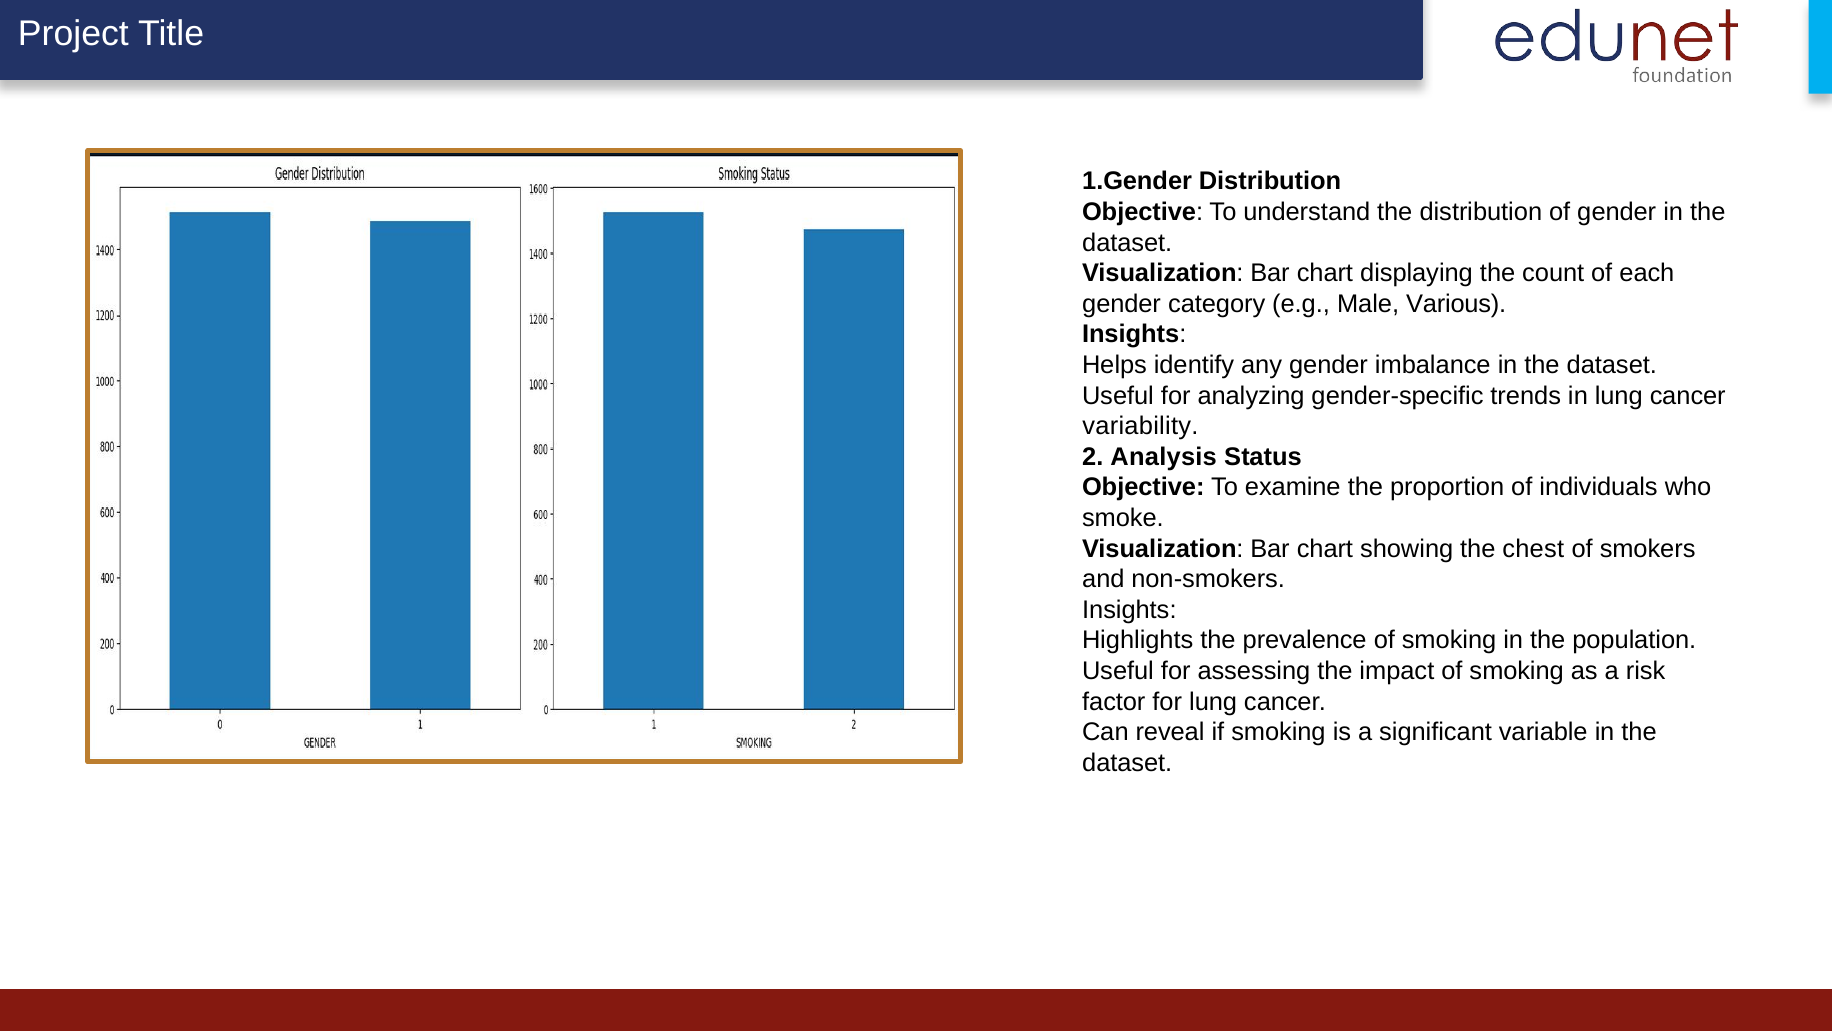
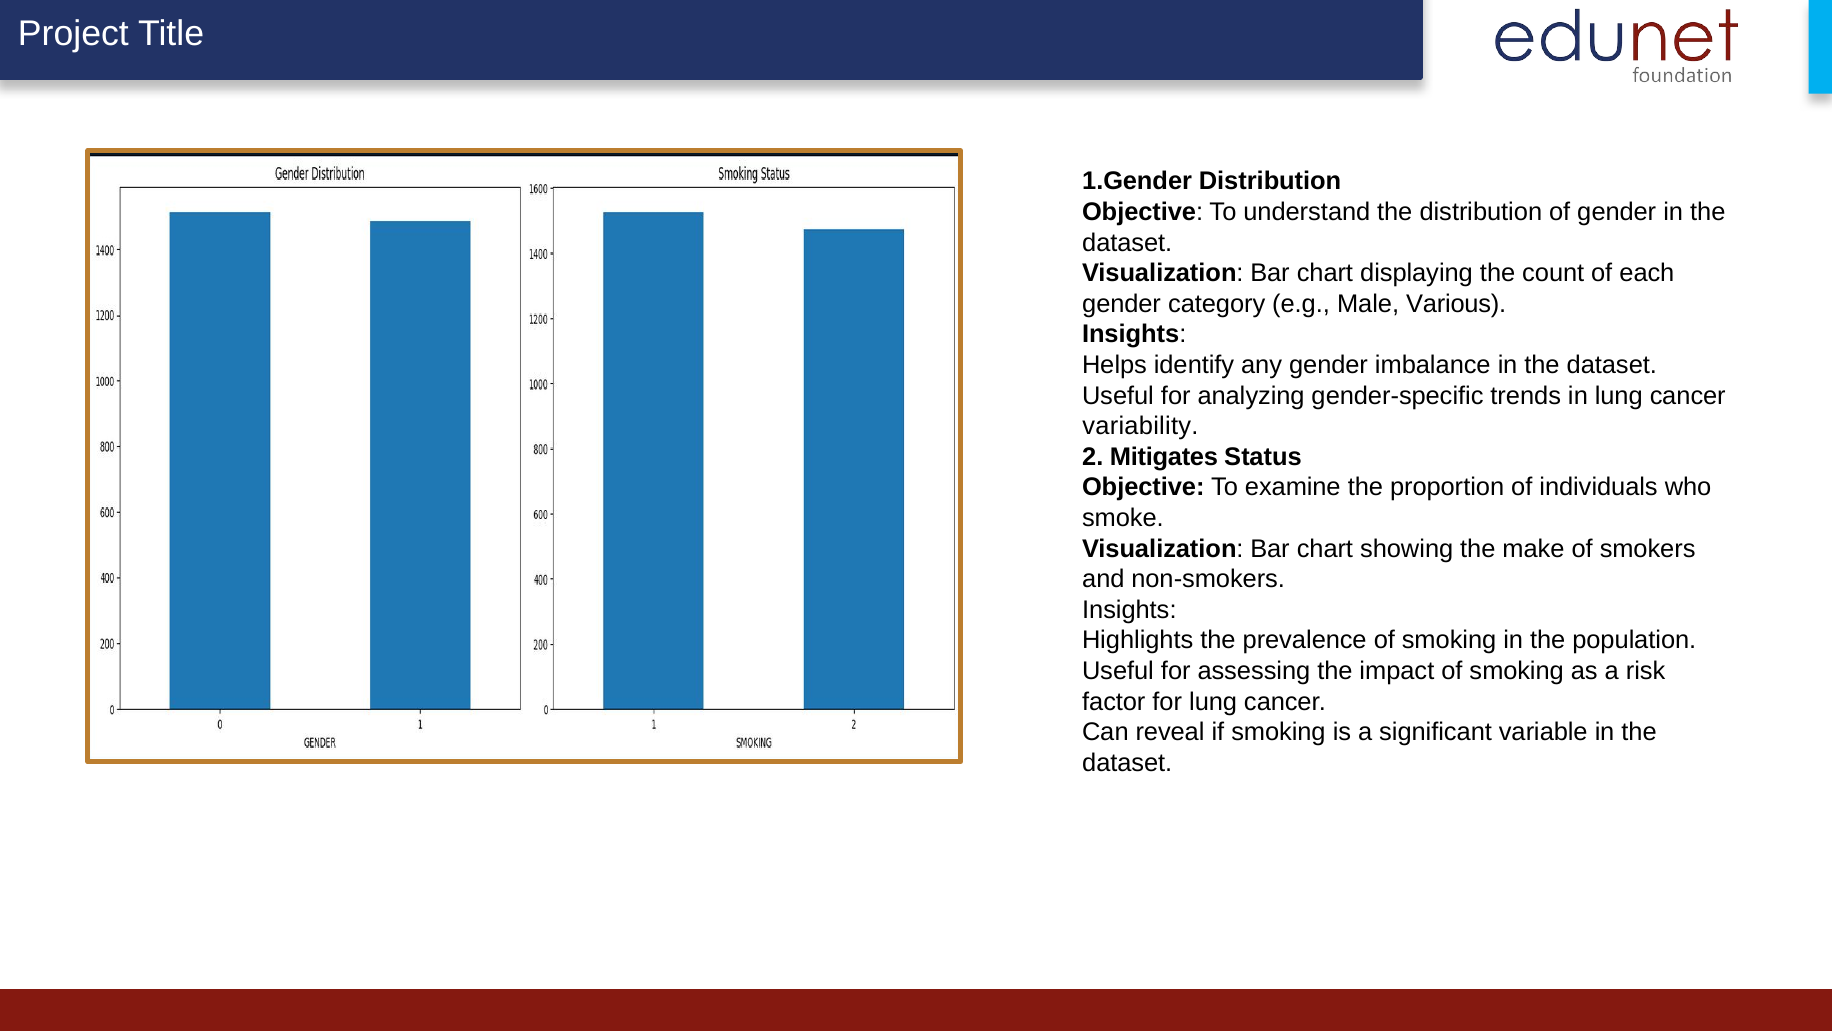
Analysis: Analysis -> Mitigates (1164, 457)
chest: chest -> make (1533, 548)
